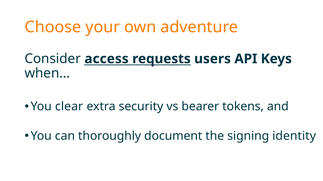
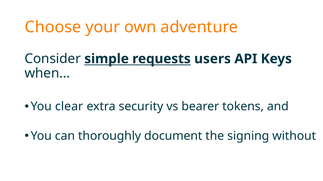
access: access -> simple (107, 59)
identity: identity -> without (294, 136)
